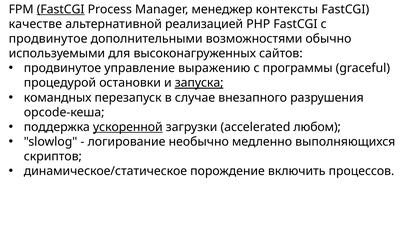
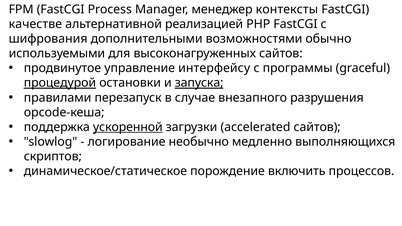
FastCGI underline: present -> none (61, 9)
продвинутое: продвинутое -> шифрования (48, 39)
выражению: выражению -> интерфейсу (214, 68)
процедурой underline: none -> present (60, 83)
командных: командных -> правилами (58, 98)
accelerated любом: любом -> сайтов (317, 127)
